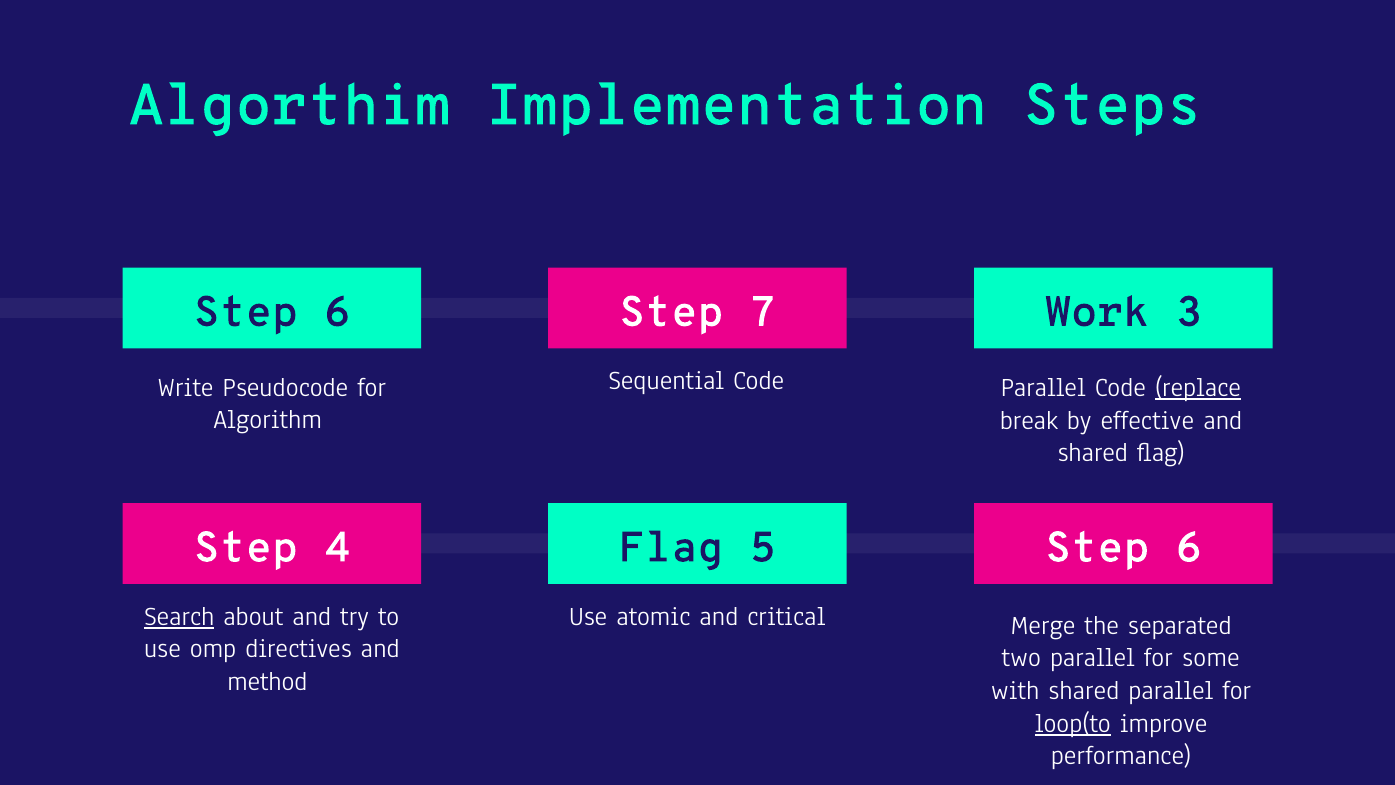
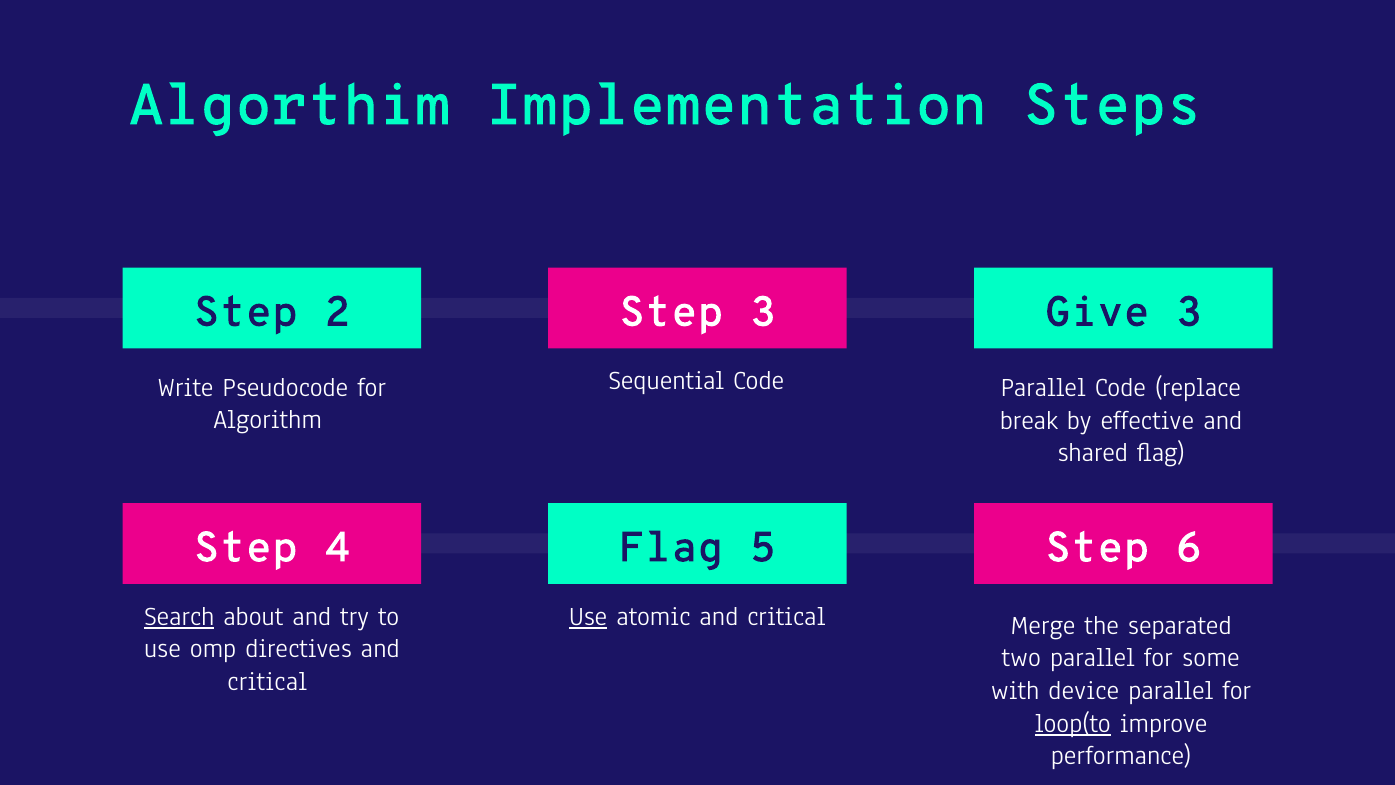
6: 6 -> 2 (337, 312)
Step 7: 7 -> 3 (763, 312)
Work: Work -> Give (1097, 312)
replace underline: present -> none (1198, 387)
Use underline: none -> present (588, 616)
method: method -> critical (267, 681)
with shared: shared -> device (1084, 690)
